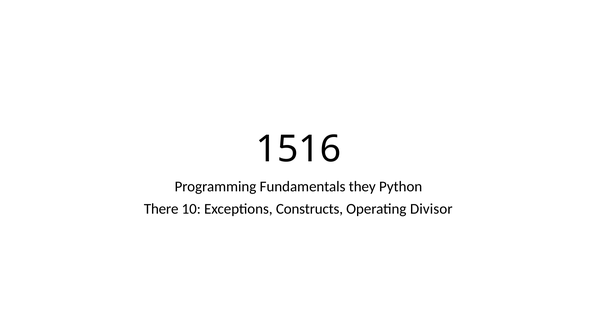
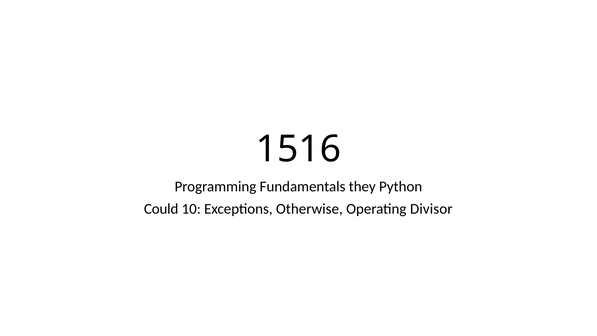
There: There -> Could (161, 209)
Constructs: Constructs -> Otherwise (309, 209)
